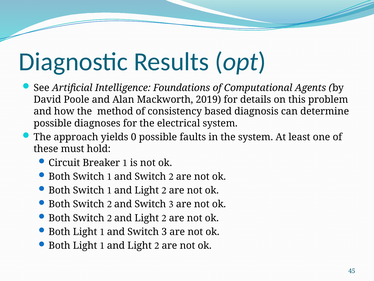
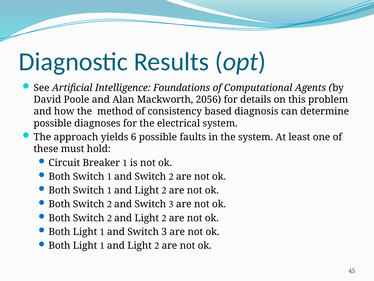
2019: 2019 -> 2056 (208, 99)
0: 0 -> 6 (134, 137)
